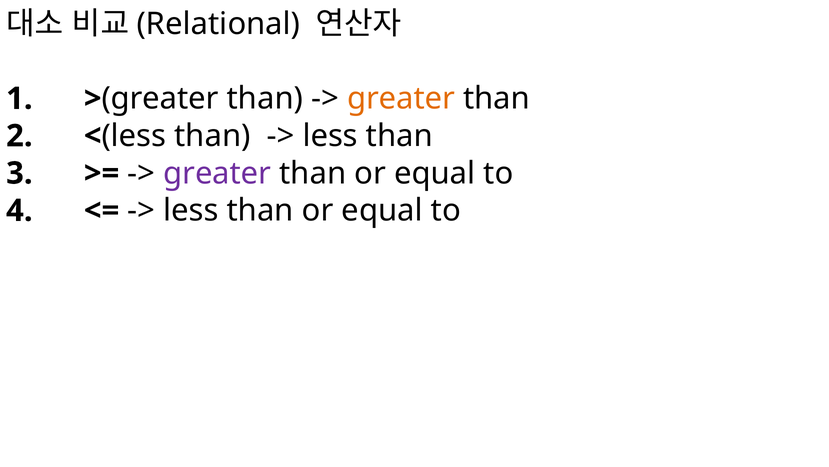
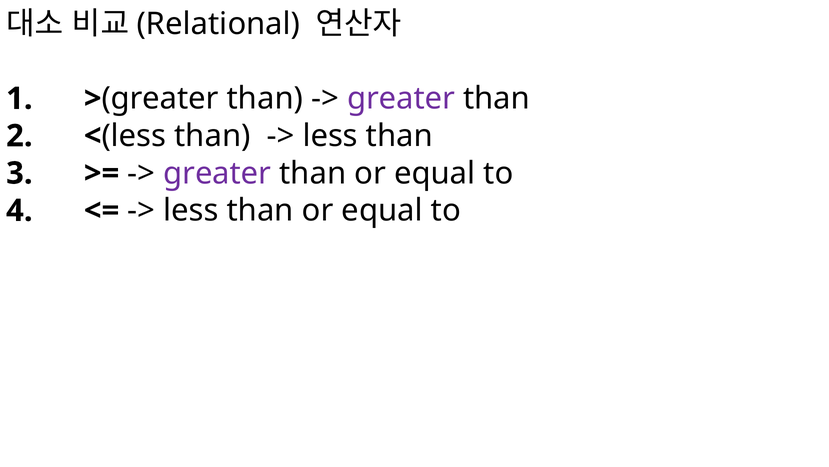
greater colour: orange -> purple (401, 98)
